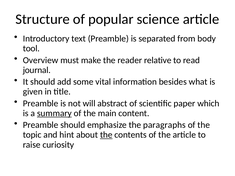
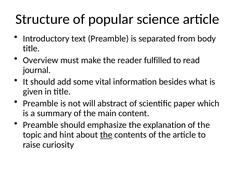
tool: tool -> title (31, 49)
relative: relative -> fulfilled (158, 60)
summary underline: present -> none (54, 113)
paragraphs: paragraphs -> explanation (164, 125)
